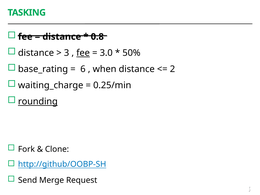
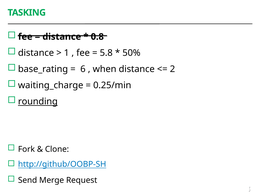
3: 3 -> 1 (67, 53)
fee underline: present -> none (83, 53)
3.0: 3.0 -> 5.8 (106, 53)
